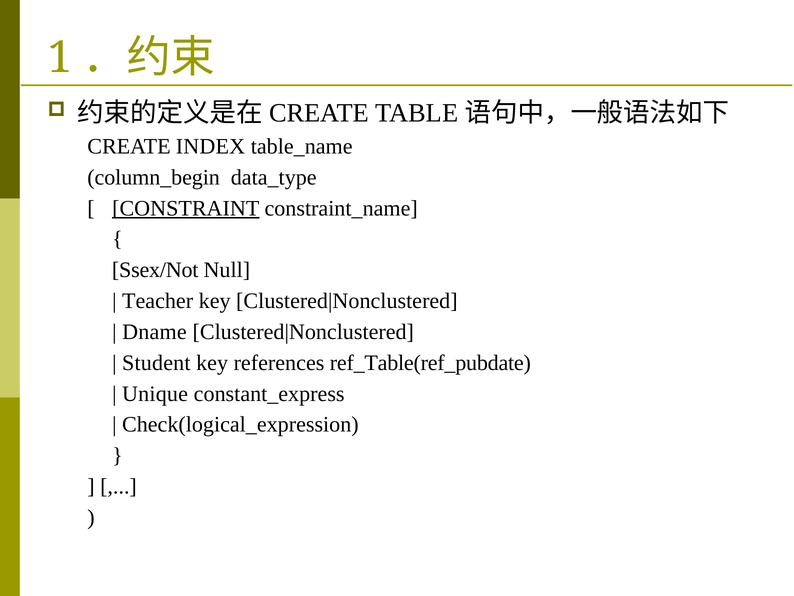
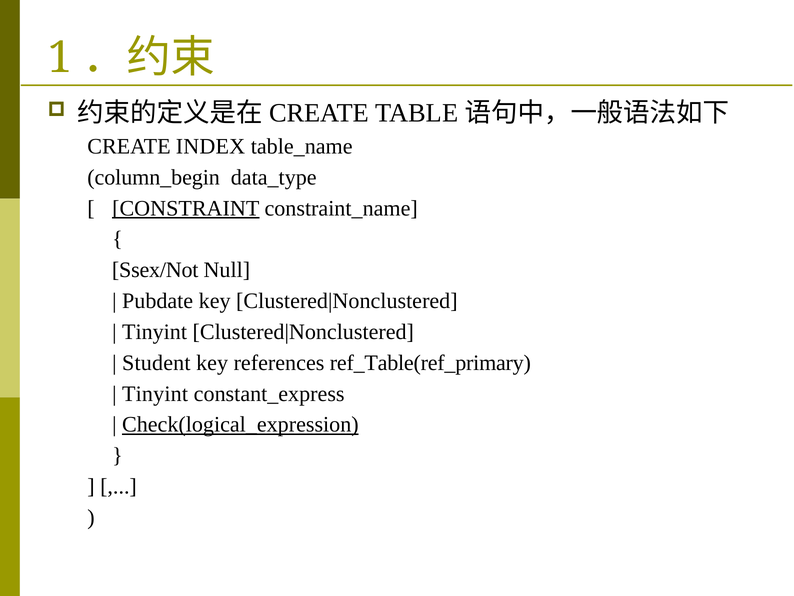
Teacher: Teacher -> Pubdate (158, 301)
Dname: Dname -> Tinyint (155, 332)
ref_Table(ref_pubdate: ref_Table(ref_pubdate -> ref_Table(ref_primary (430, 363)
Unique: Unique -> Tinyint (155, 393)
Check(logical_expression underline: none -> present (240, 424)
